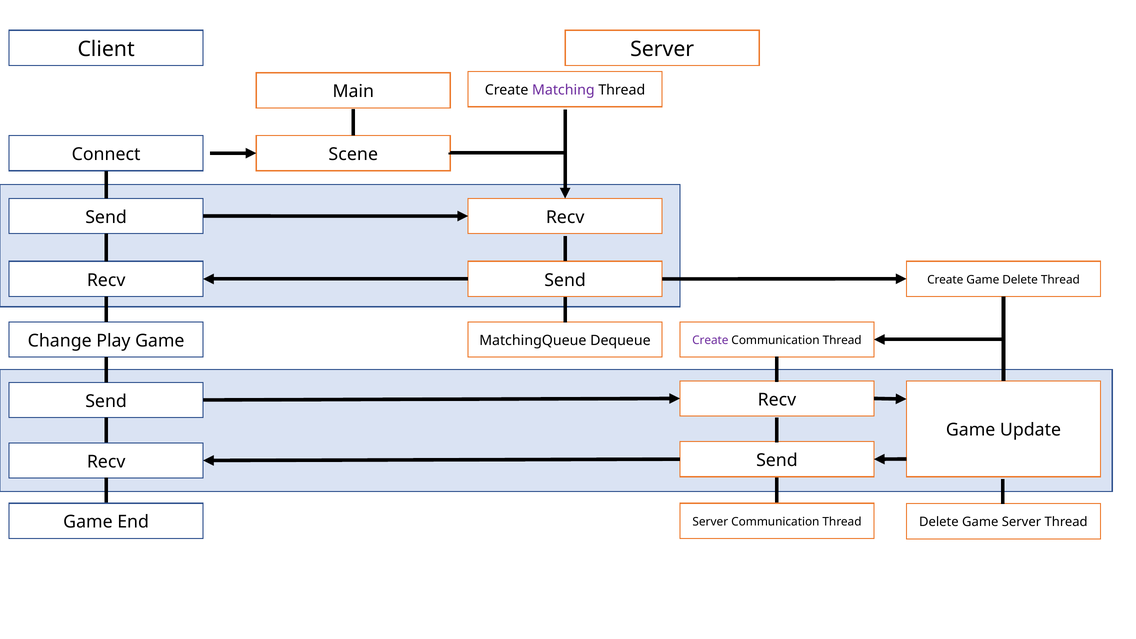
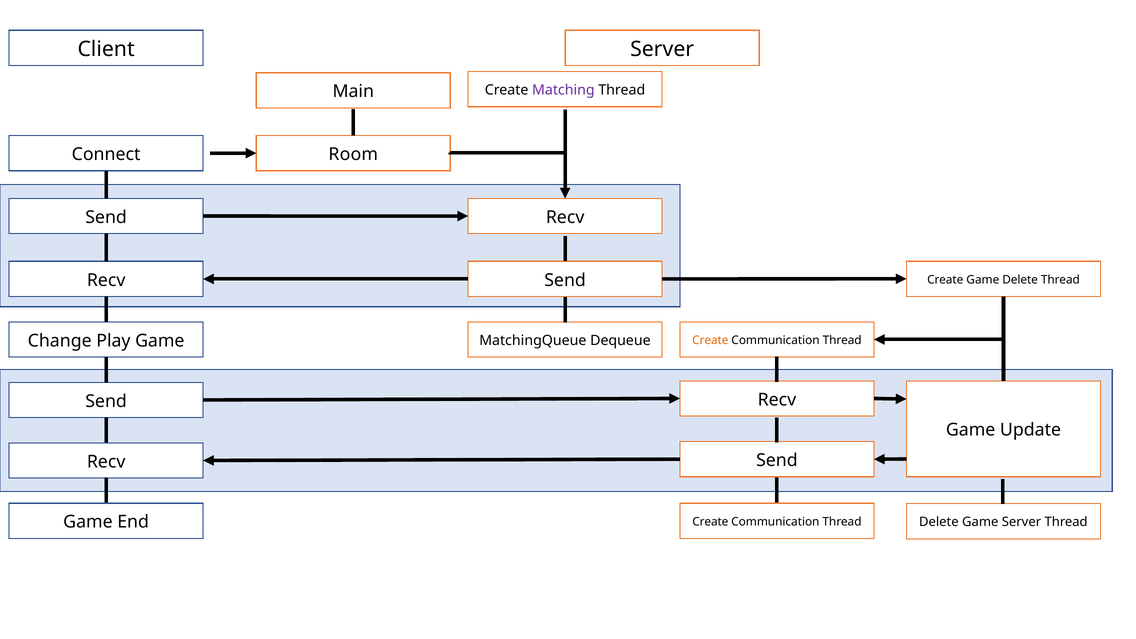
Scene: Scene -> Room (353, 154)
Create colour: purple -> orange (710, 340)
End Server: Server -> Create (710, 522)
